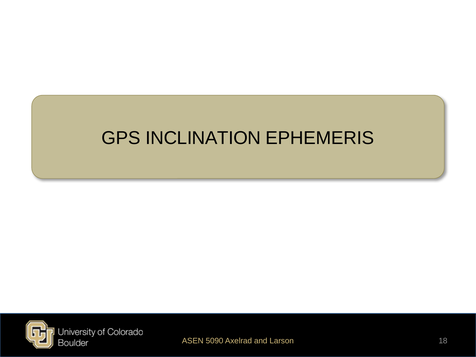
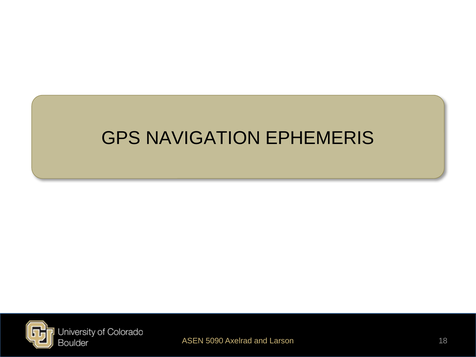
INCLINATION: INCLINATION -> NAVIGATION (203, 138)
